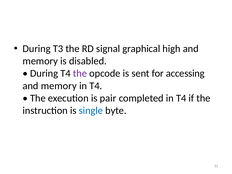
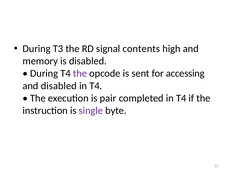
graphical: graphical -> contents (141, 49)
memory: memory -> disabled (59, 86)
single colour: blue -> purple (91, 111)
